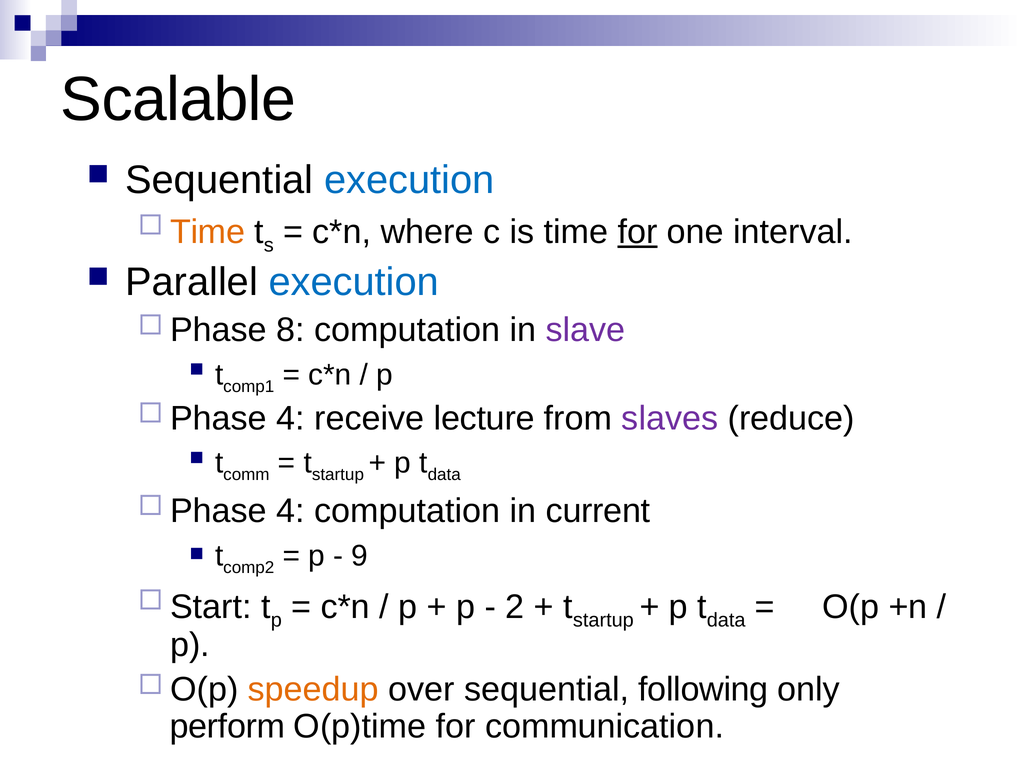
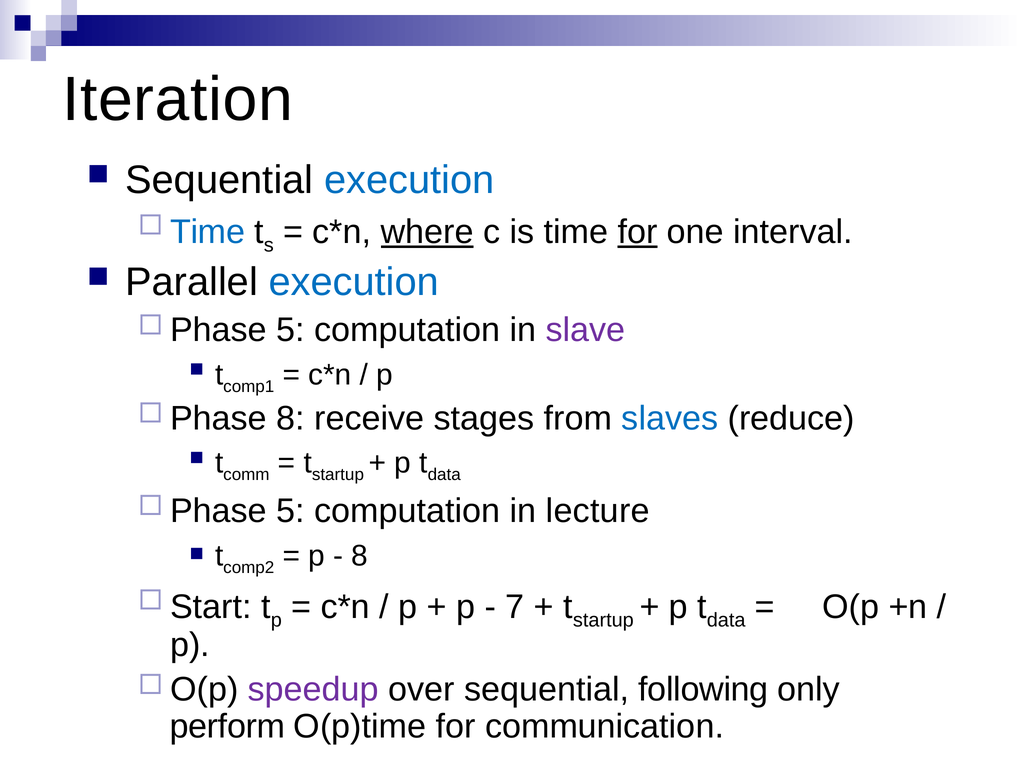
Scalable: Scalable -> Iteration (178, 100)
Time colour: orange -> blue (208, 232)
where underline: none -> present (427, 232)
8: 8 -> 5 (291, 330)
4: 4 -> 8 (291, 418)
lecture: lecture -> stages (484, 418)
slaves colour: purple -> blue (670, 418)
4: 4 -> 5 (291, 511)
current: current -> lecture (598, 511)
9: 9 -> 8 (360, 556)
2: 2 -> 7 (515, 607)
speedup colour: orange -> purple (313, 690)
